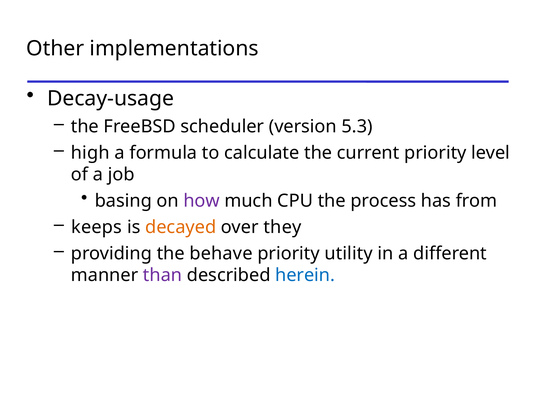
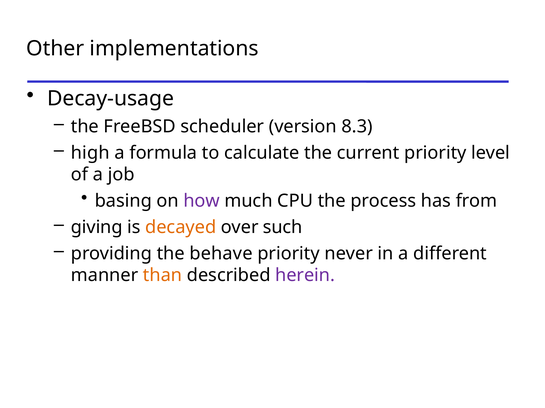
5.3: 5.3 -> 8.3 (357, 127)
keeps: keeps -> giving (97, 227)
they: they -> such (283, 227)
utility: utility -> never (349, 254)
than colour: purple -> orange (163, 276)
herein colour: blue -> purple (305, 276)
